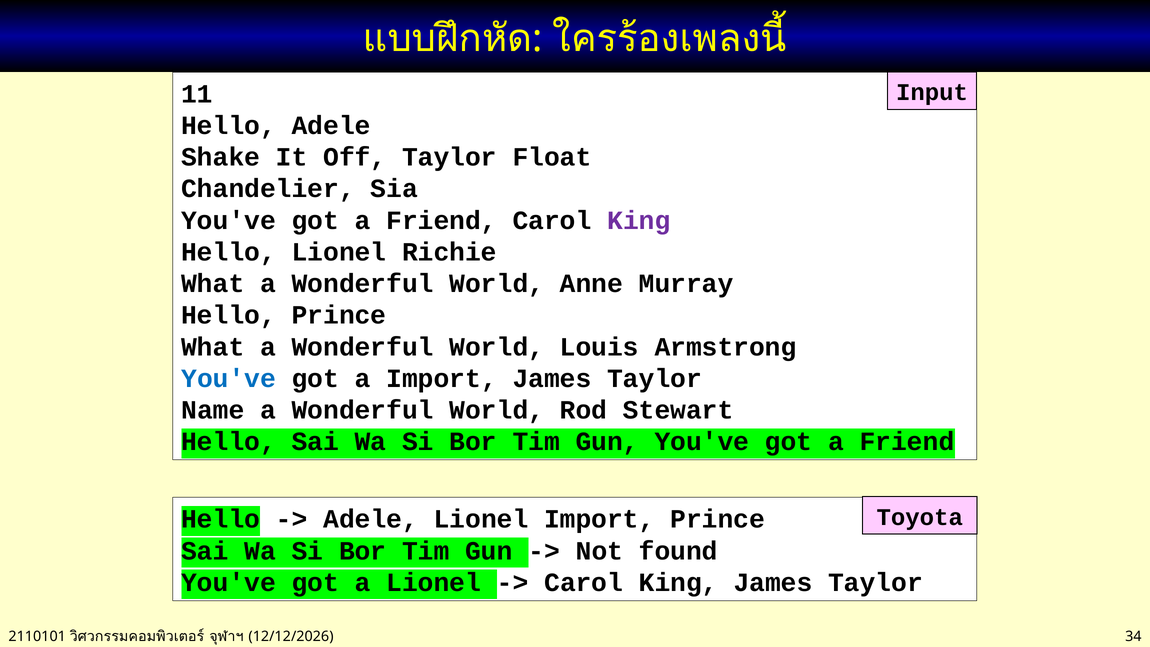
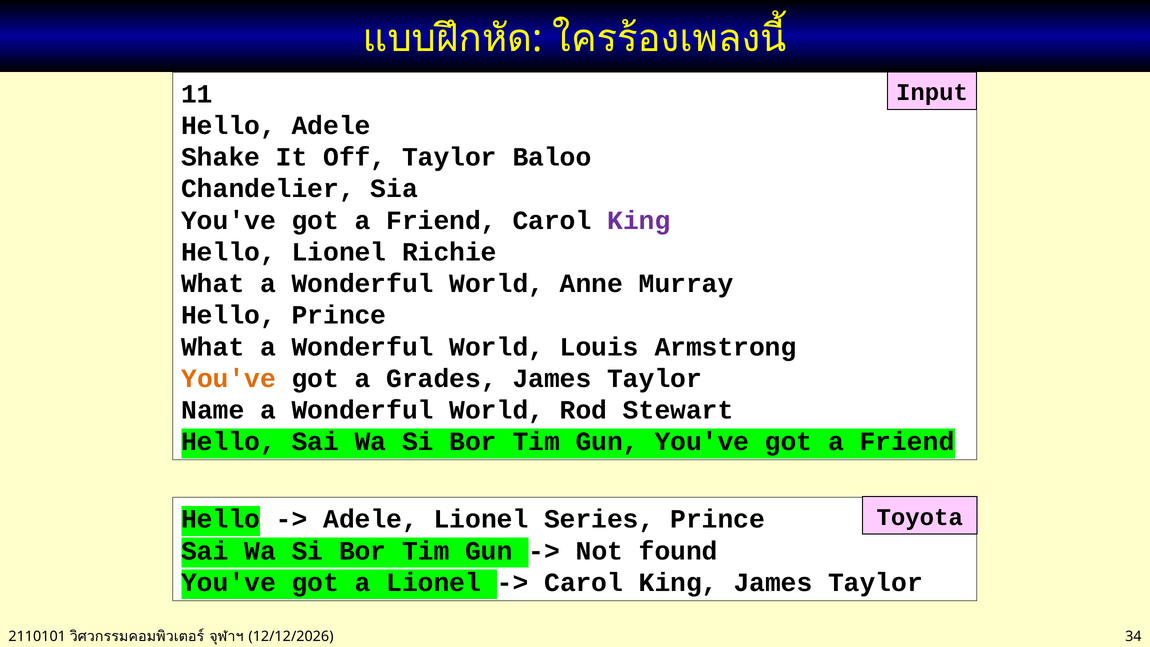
Float: Float -> Baloo (552, 157)
You've colour: blue -> orange (229, 378)
a Import: Import -> Grades (442, 378)
Lionel Import: Import -> Series (599, 519)
